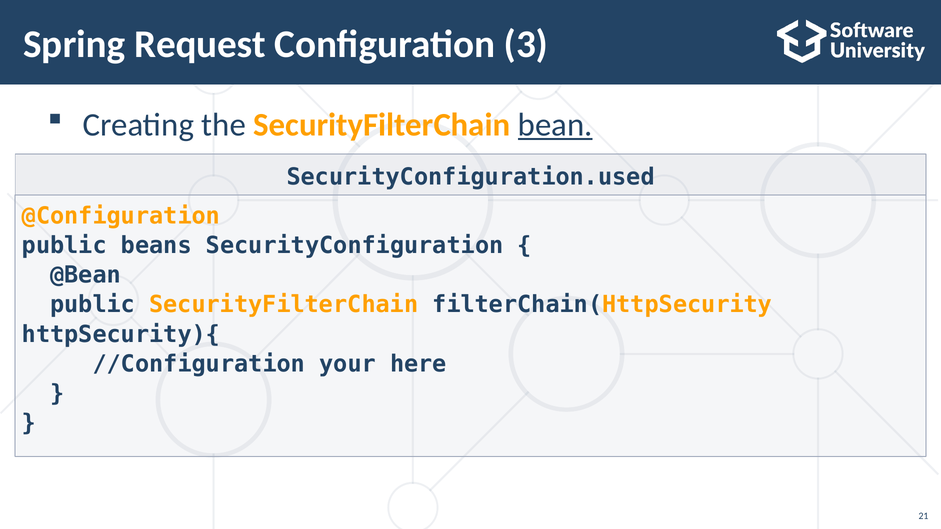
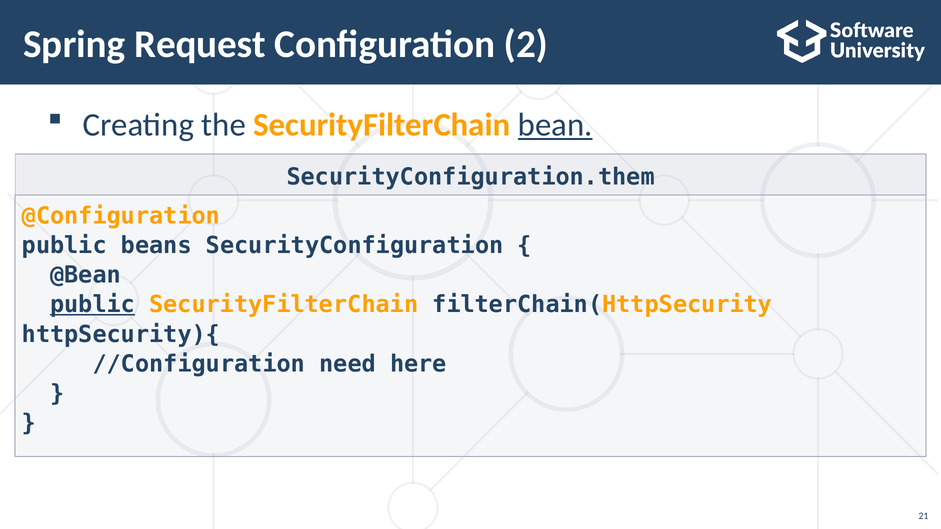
3: 3 -> 2 (526, 45)
SecurityConfiguration.used: SecurityConfiguration.used -> SecurityConfiguration.them (471, 177)
public underline: none -> present (93, 305)
your: your -> need (348, 364)
